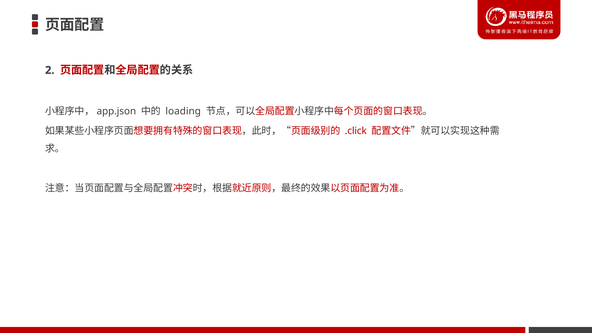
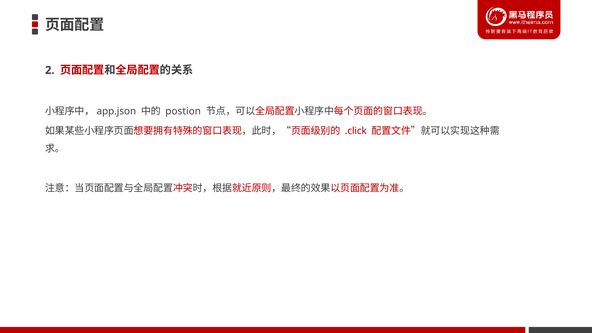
loading: loading -> postion (183, 111)
